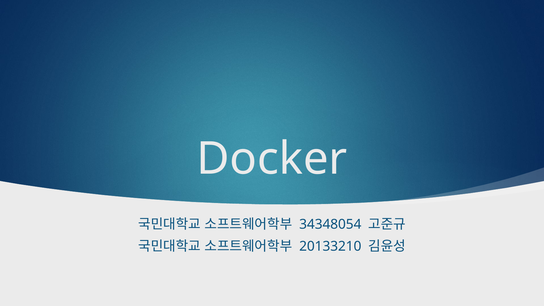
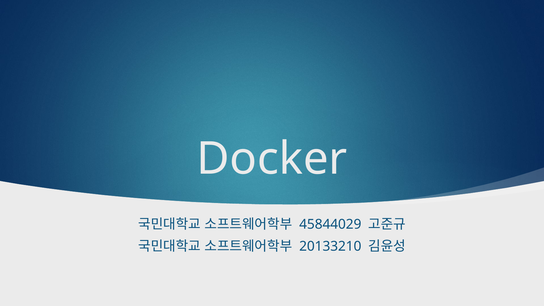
34348054: 34348054 -> 45844029 (330, 224)
